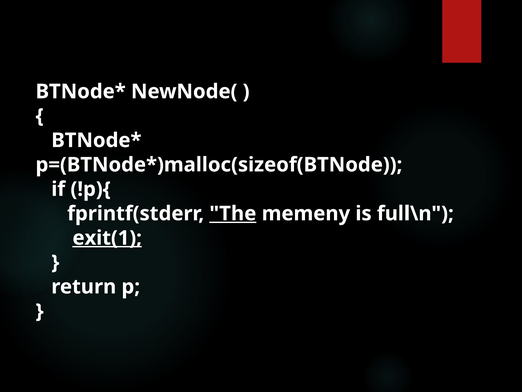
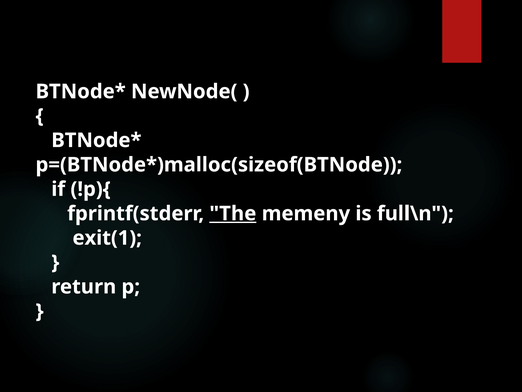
exit(1 underline: present -> none (107, 238)
